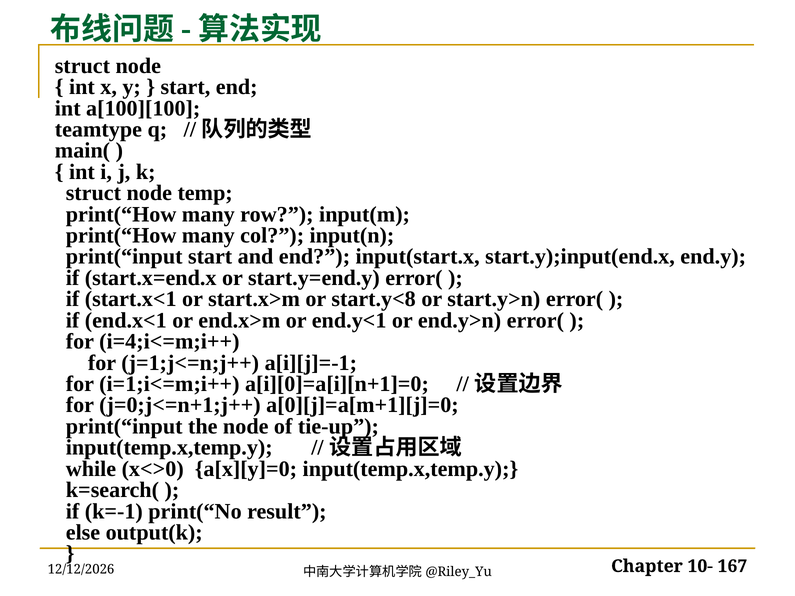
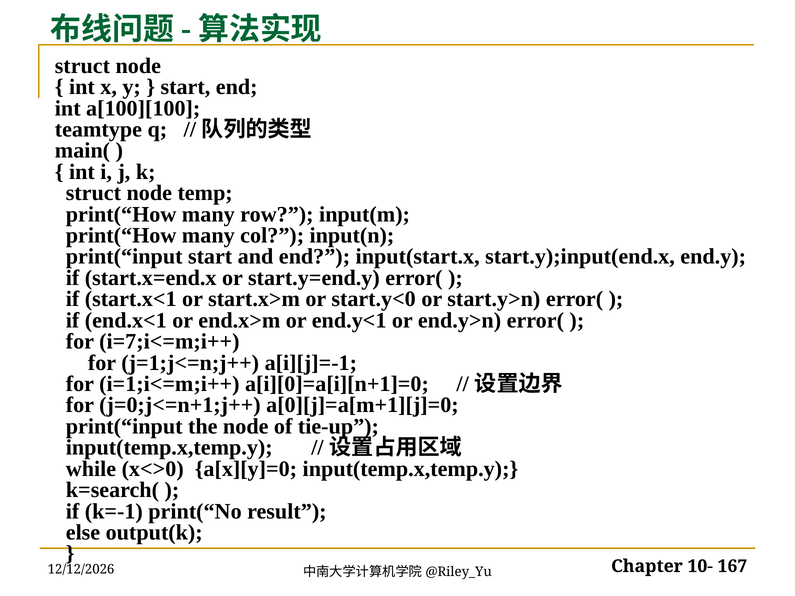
start.y<8: start.y<8 -> start.y<0 (374, 299)
i=4;i<=m;i++: i=4;i<=m;i++ -> i=7;i<=m;i++ (169, 342)
